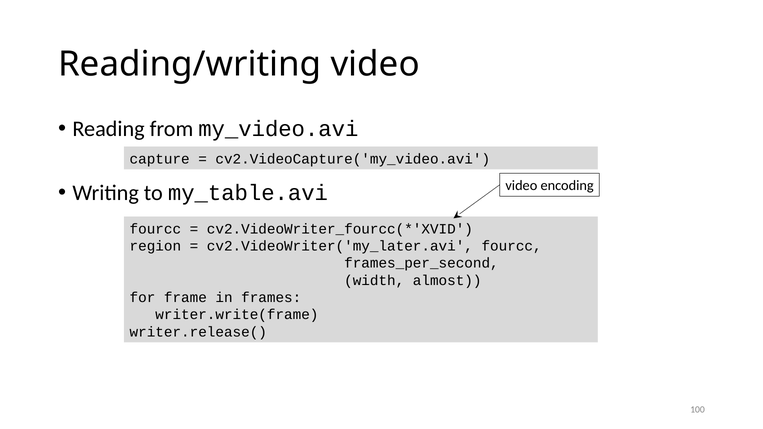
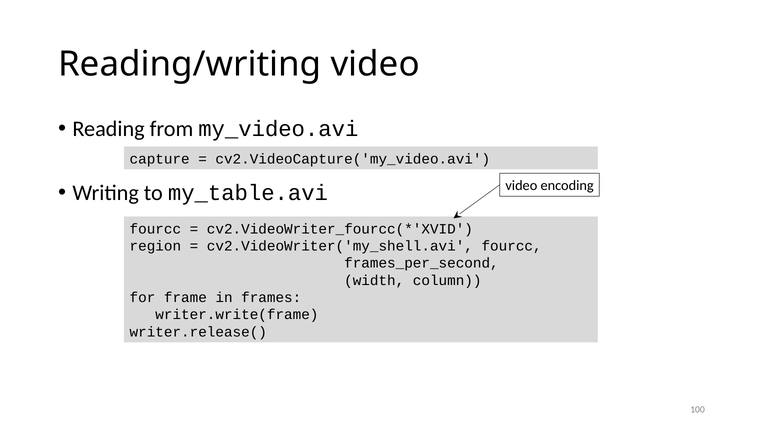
cv2.VideoWriter('my_later.avi: cv2.VideoWriter('my_later.avi -> cv2.VideoWriter('my_shell.avi (340, 246)
almost: almost -> column (447, 281)
